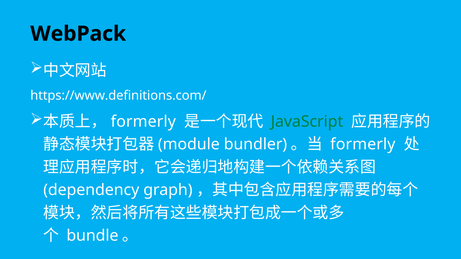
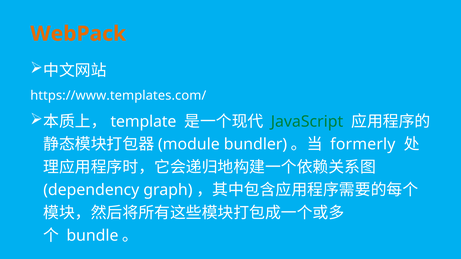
WebPack colour: black -> orange (78, 34)
https://www.definitions.com/: https://www.definitions.com/ -> https://www.templates.com/ (118, 96)
formerly: formerly -> template (143, 122)
